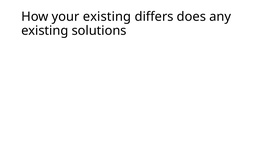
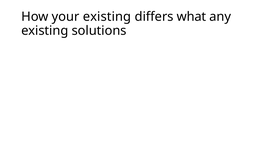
does: does -> what (191, 17)
